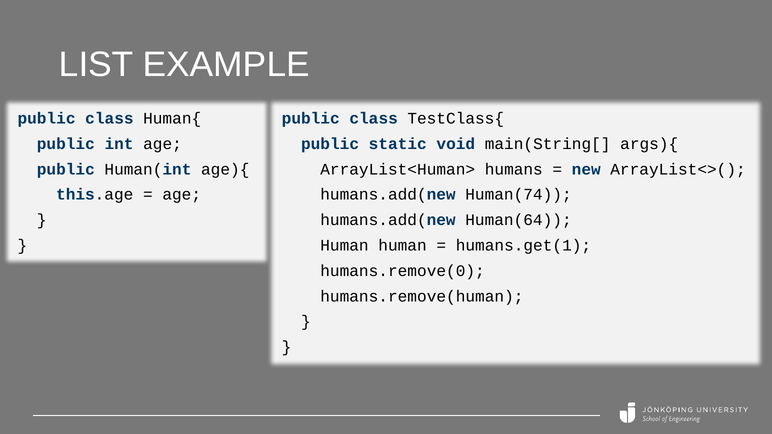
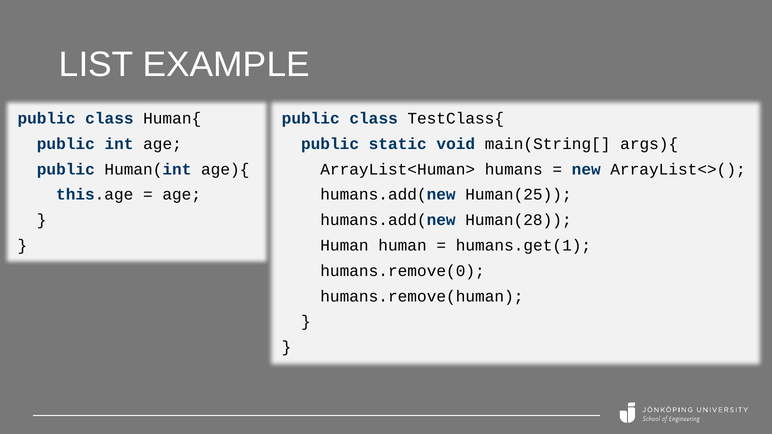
Human(74: Human(74 -> Human(25 (518, 195)
Human(64: Human(64 -> Human(28 (518, 220)
